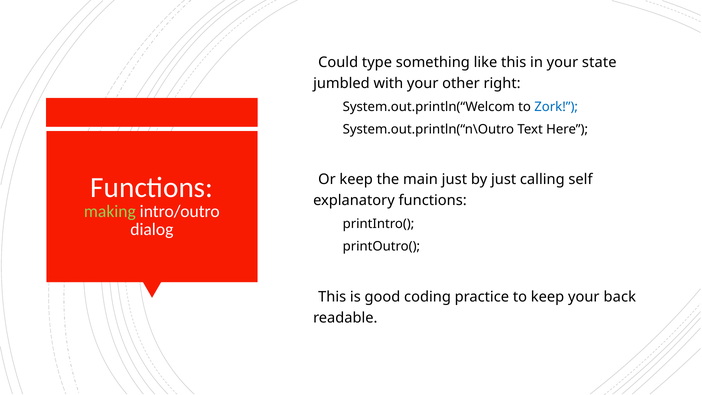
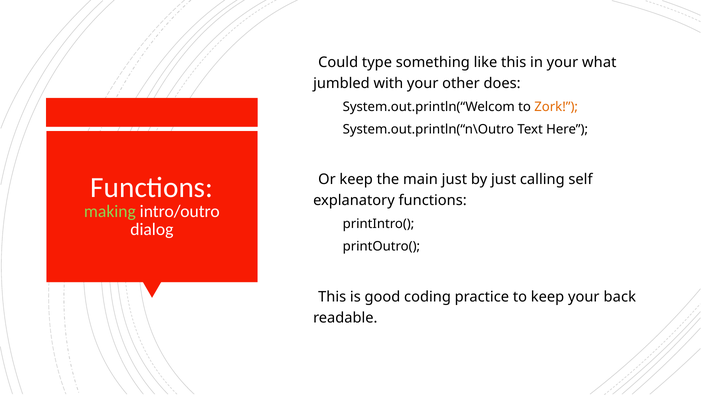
state: state -> what (599, 62)
right: right -> does (502, 83)
Zork colour: blue -> orange (556, 107)
